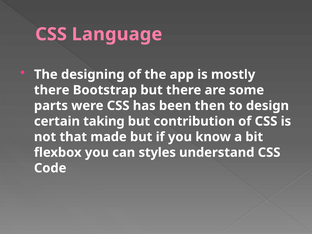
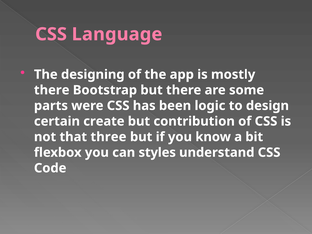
then: then -> logic (210, 106)
taking: taking -> create (104, 121)
made: made -> three (108, 137)
